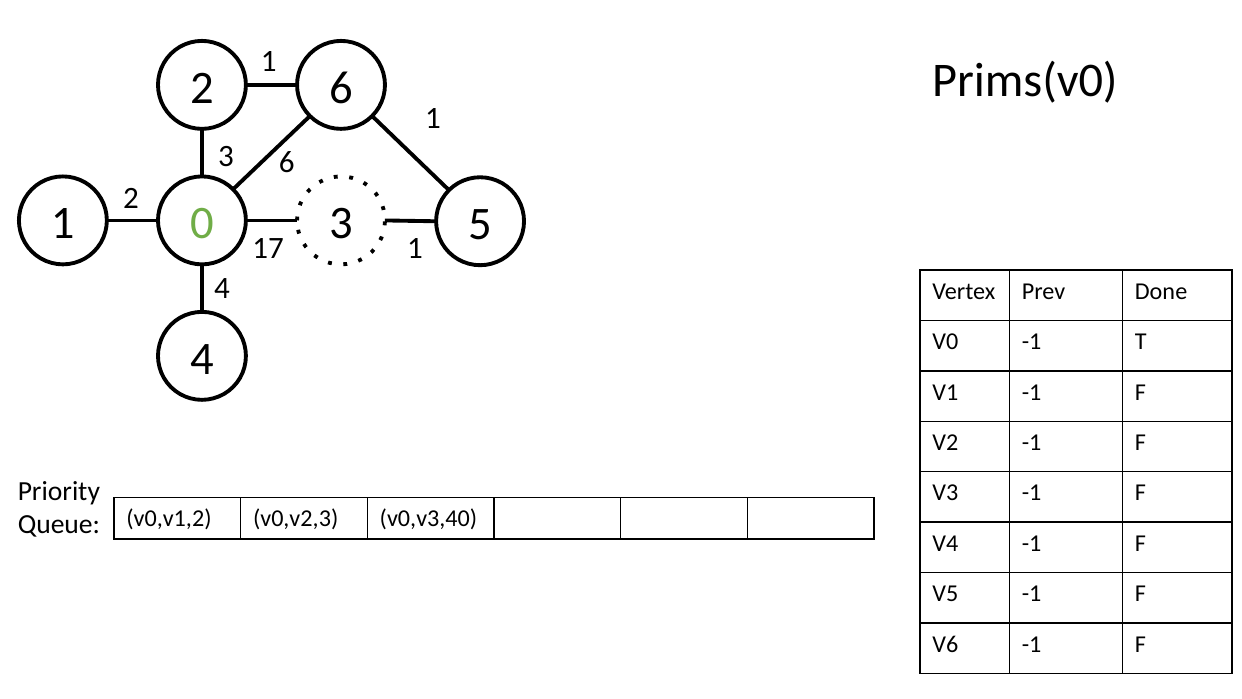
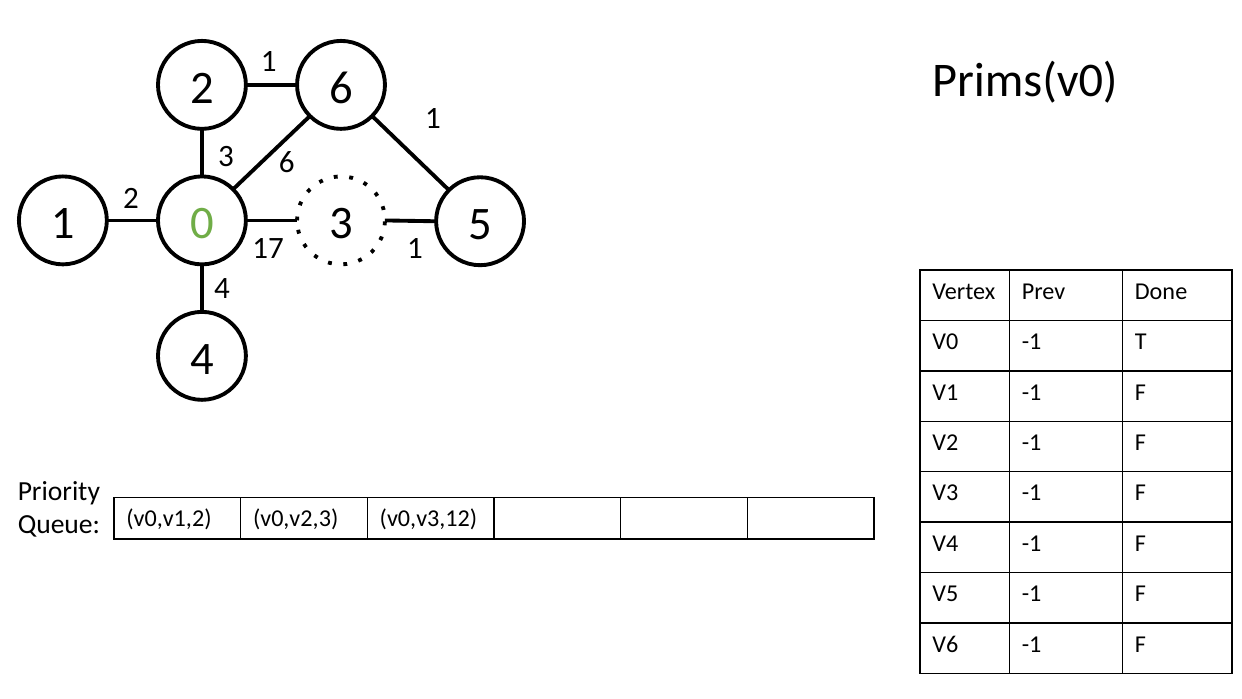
v0,v3,40: v0,v3,40 -> v0,v3,12 (428, 519)
